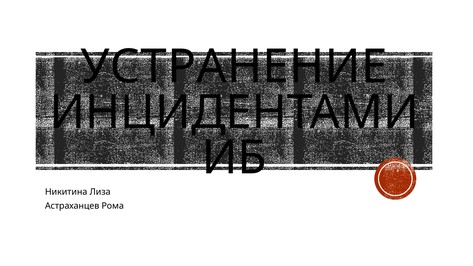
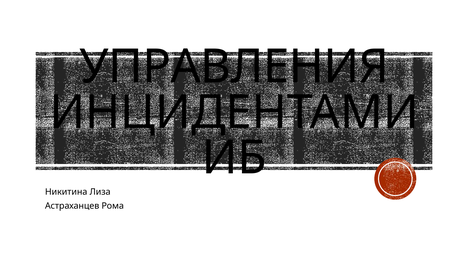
УСТРАНЕНИЕ: УСТРАНЕНИЕ -> УПРАВЛЕНИЯ (234, 67)
